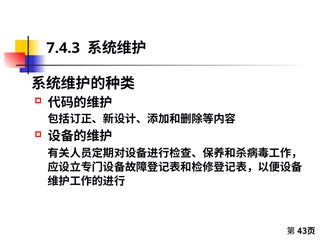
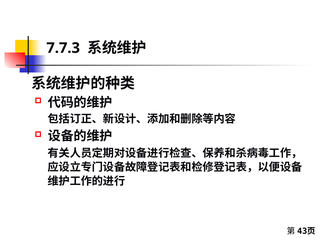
7.4.3: 7.4.3 -> 7.7.3 (63, 48)
